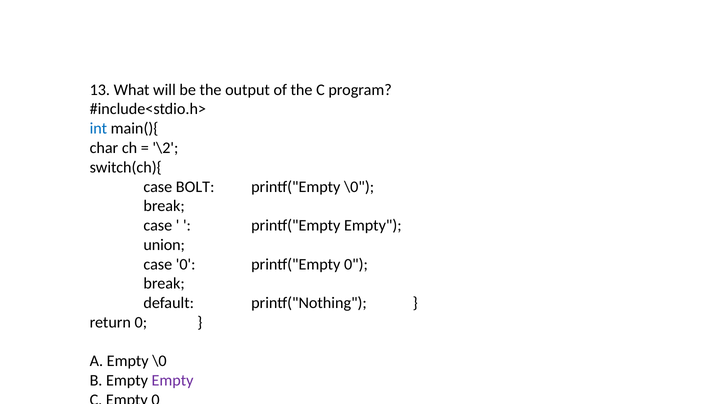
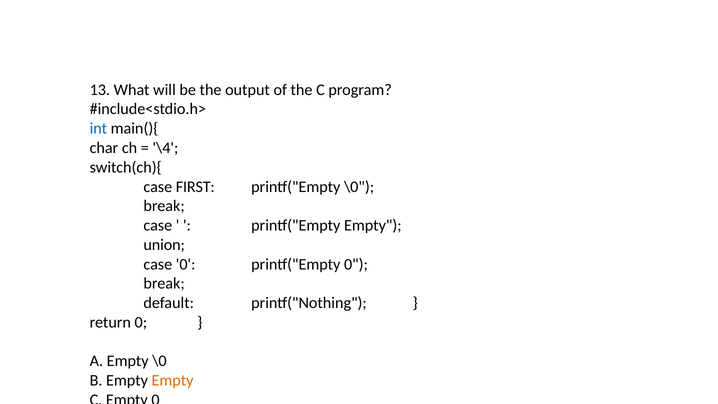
\2: \2 -> \4 (165, 148)
BOLT: BOLT -> FIRST (195, 187)
Empty colour: purple -> orange (173, 380)
